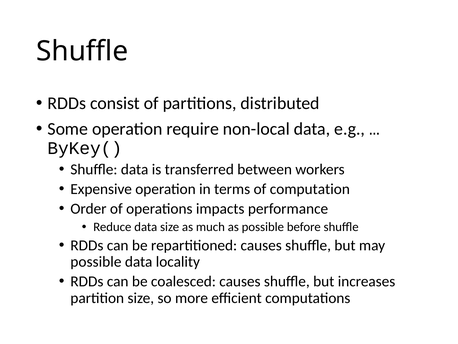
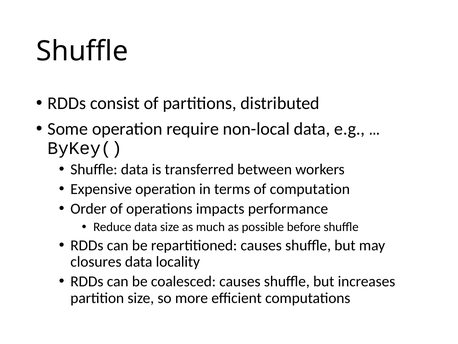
possible: possible -> closures (96, 262)
